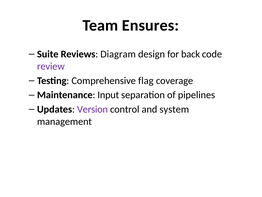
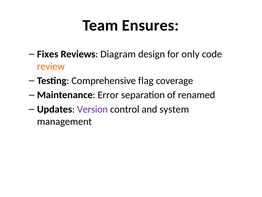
Suite: Suite -> Fixes (48, 54)
back: back -> only (190, 54)
review colour: purple -> orange (51, 66)
Input: Input -> Error (108, 95)
pipelines: pipelines -> renamed (197, 95)
